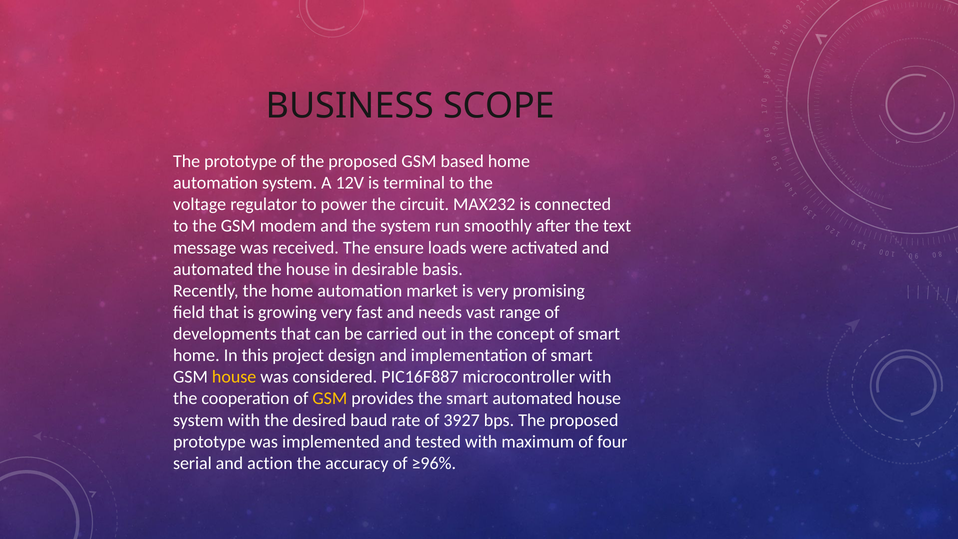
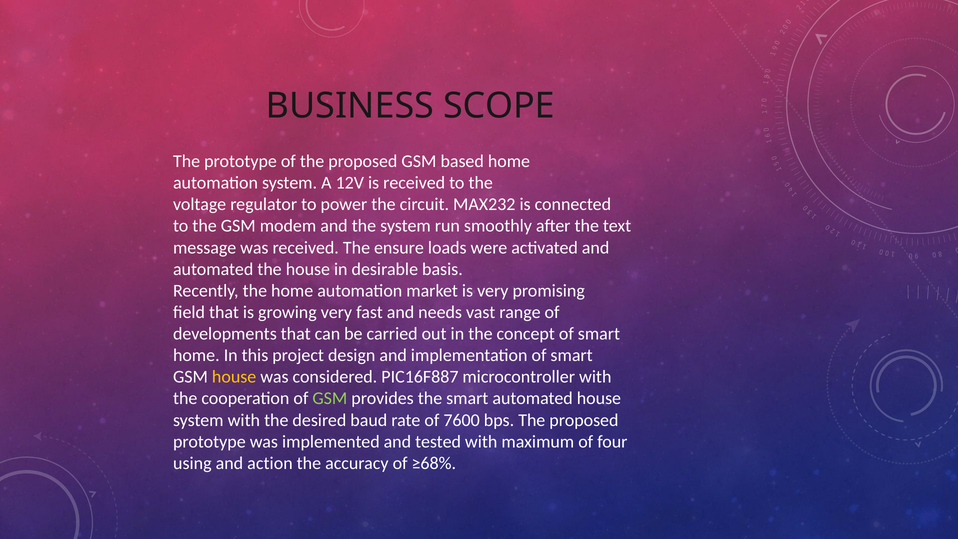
is terminal: terminal -> received (414, 183)
GSM colour: yellow -> light green (330, 398)
3927: 3927 -> 7600 (462, 420)
serial: serial -> using (192, 463)
≥96%: ≥96% -> ≥68% (434, 463)
